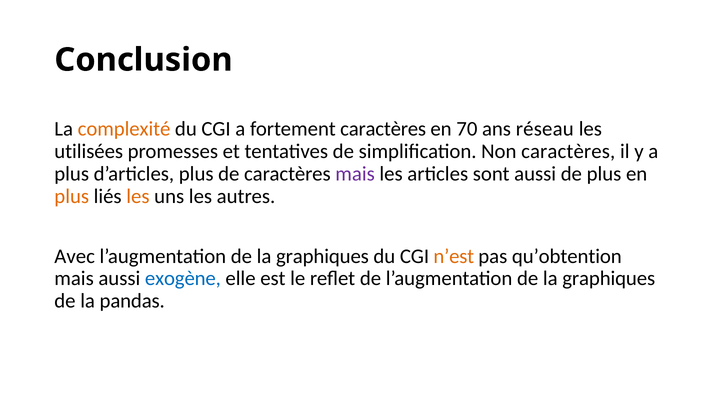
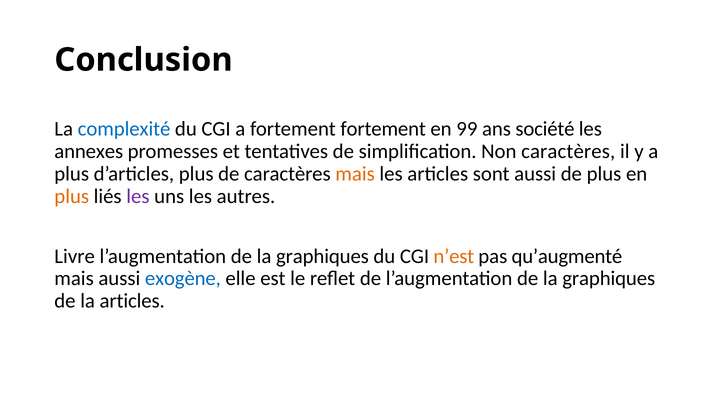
complexité colour: orange -> blue (124, 129)
fortement caractères: caractères -> fortement (383, 129)
70: 70 -> 99 (467, 129)
réseau: réseau -> société (545, 129)
utilisées: utilisées -> annexes (89, 151)
mais colour: purple -> orange (355, 174)
les colour: orange -> purple (138, 196)
Avec: Avec -> Livre (75, 256)
qu’obtention: qu’obtention -> qu’augmenté (567, 256)
la pandas: pandas -> articles (132, 301)
